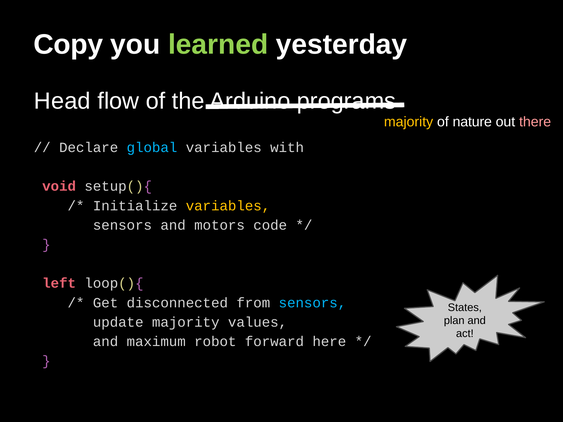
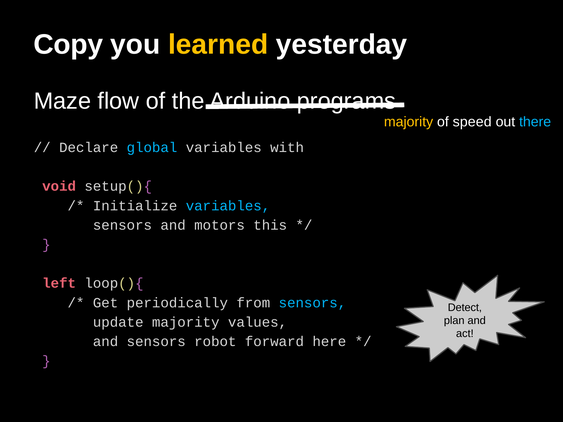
learned colour: light green -> yellow (218, 45)
Head: Head -> Maze (62, 101)
nature: nature -> speed (472, 122)
there colour: pink -> light blue (535, 122)
variables colour: yellow -> light blue (228, 206)
code: code -> this (270, 225)
disconnected: disconnected -> periodically (177, 303)
States: States -> Detect (465, 308)
and maximum: maximum -> sensors (156, 342)
